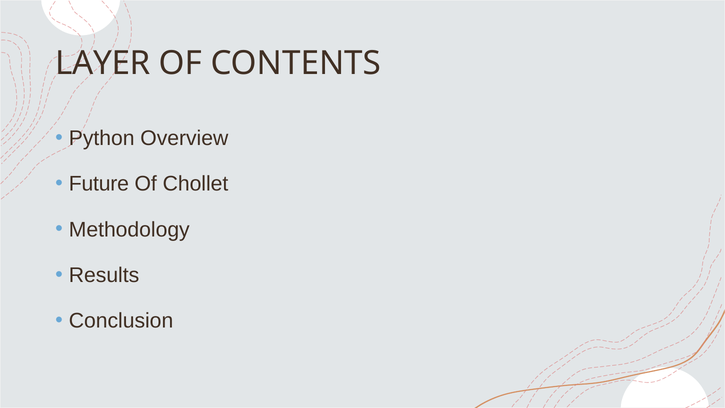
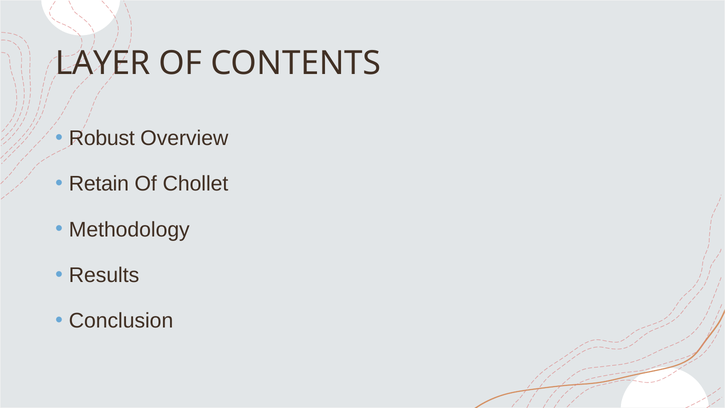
Python: Python -> Robust (102, 138)
Future: Future -> Retain (99, 184)
